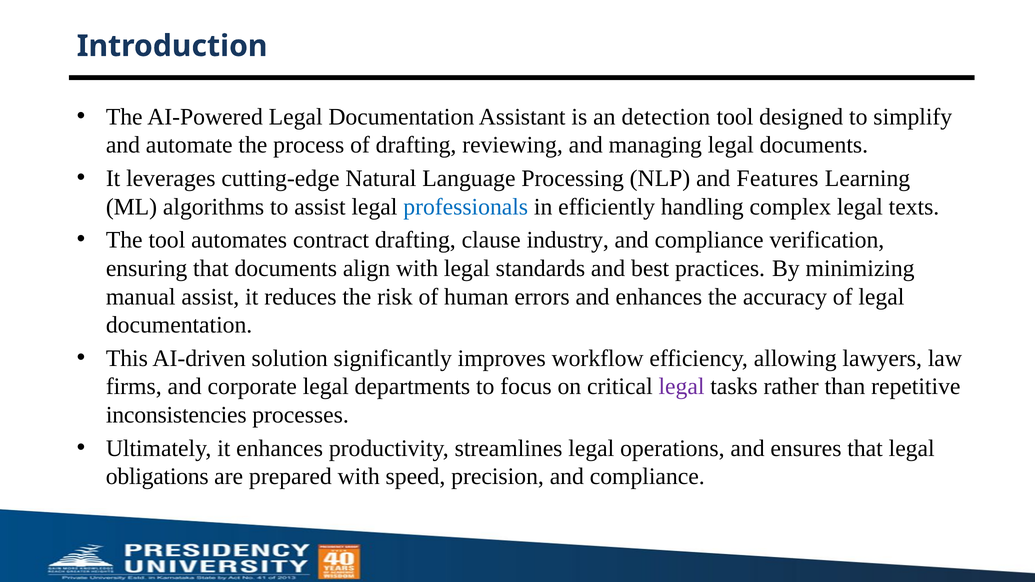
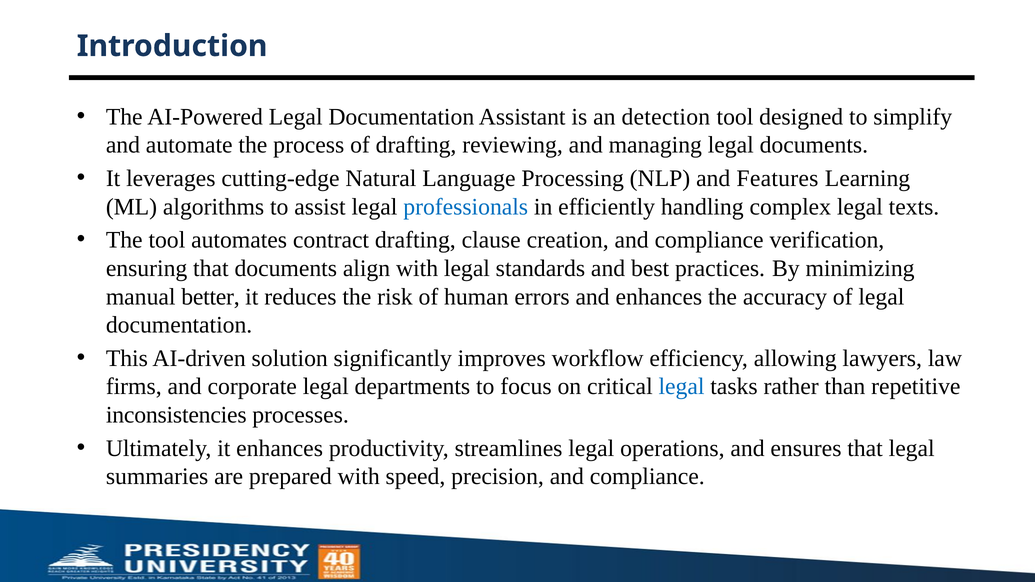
industry: industry -> creation (568, 240)
manual assist: assist -> better (211, 297)
legal colour: purple -> blue (681, 387)
obligations: obligations -> summaries (157, 477)
